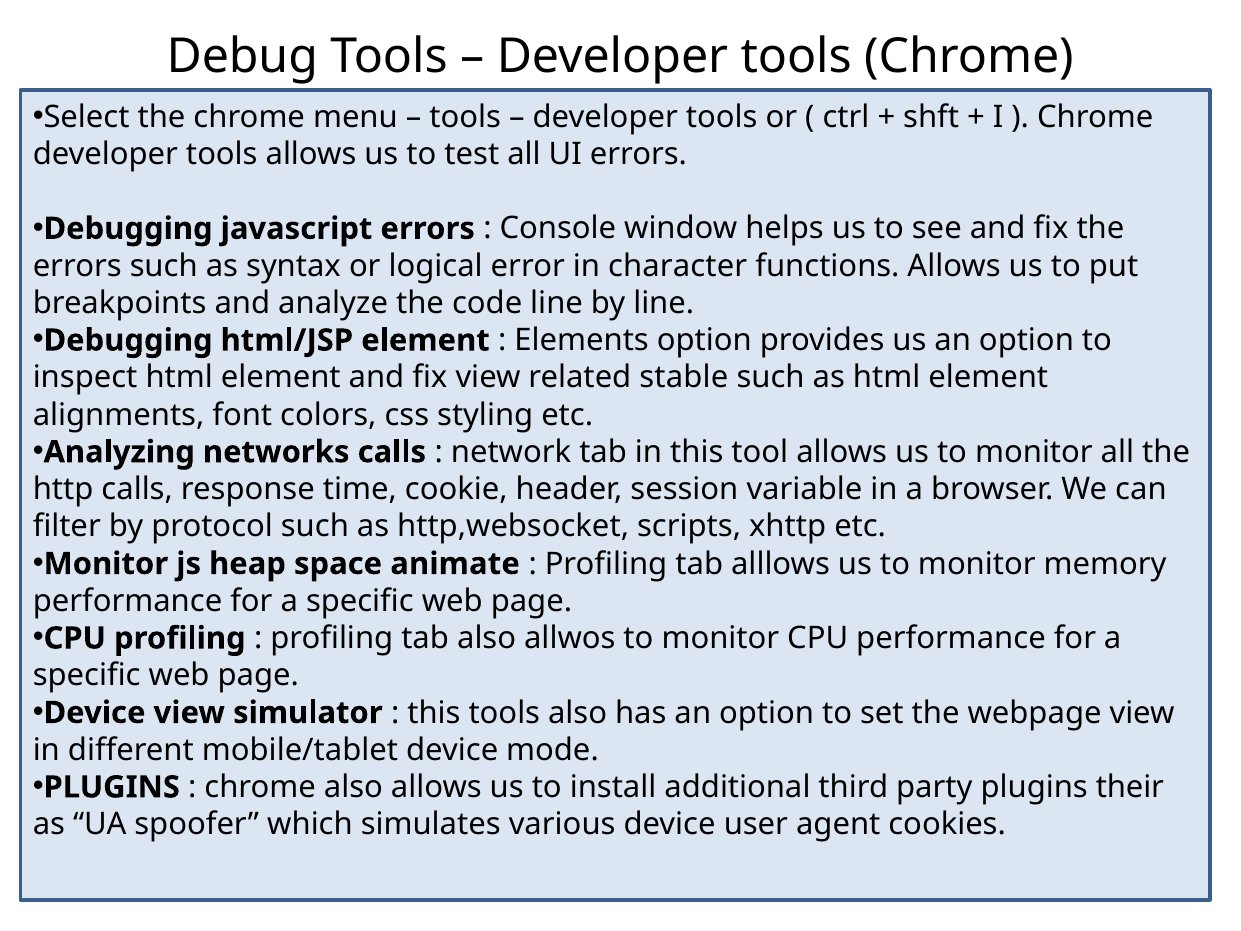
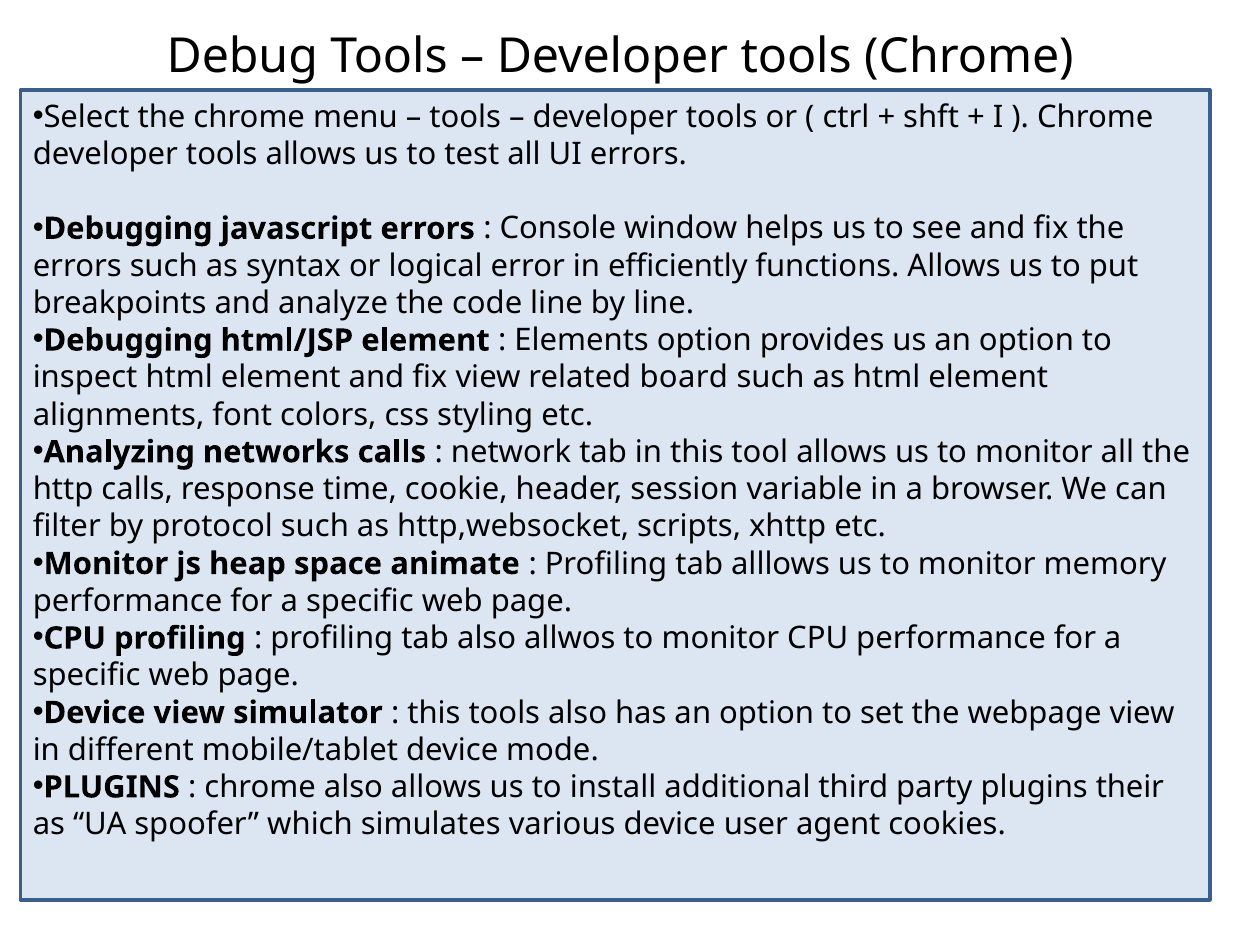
character: character -> efficiently (678, 266)
stable: stable -> board (684, 378)
